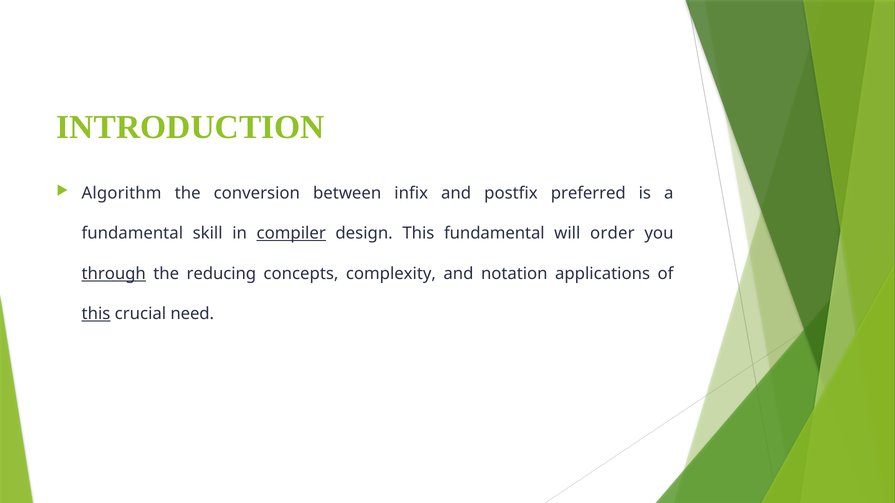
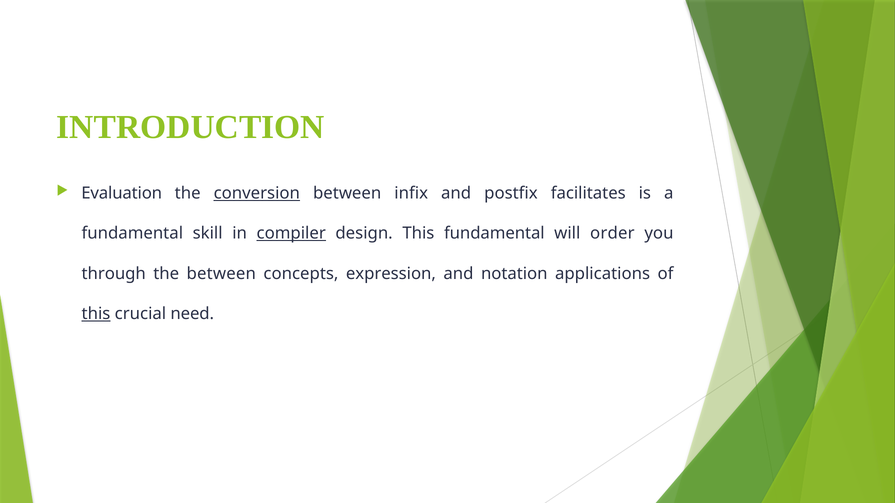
Algorithm: Algorithm -> Evaluation (122, 193)
conversion underline: none -> present (257, 193)
preferred: preferred -> facilitates (588, 193)
through underline: present -> none (114, 274)
the reducing: reducing -> between (221, 274)
complexity: complexity -> expression (391, 274)
